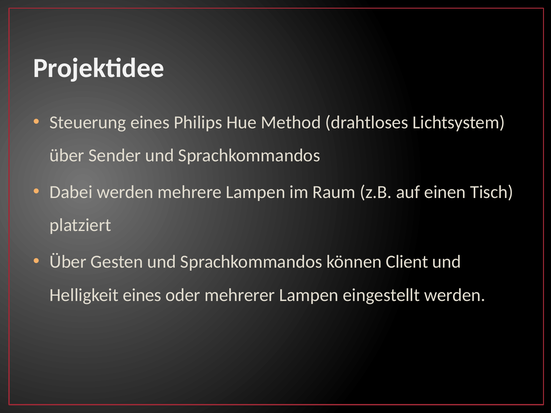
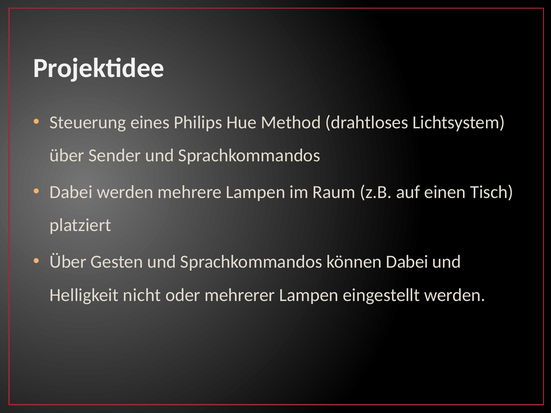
können Client: Client -> Dabei (407, 262)
Helligkeit eines: eines -> nicht (142, 295)
